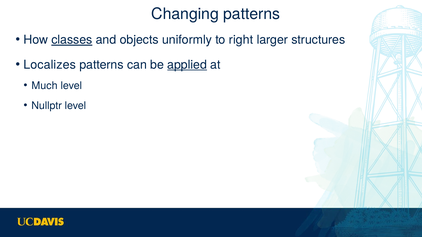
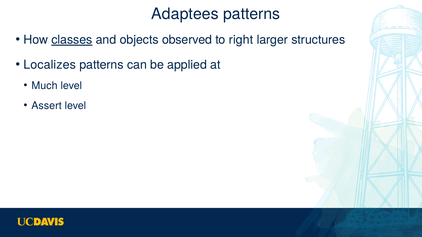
Changing: Changing -> Adaptees (185, 14)
uniformly: uniformly -> observed (187, 40)
applied underline: present -> none (187, 65)
Nullptr: Nullptr -> Assert (47, 106)
